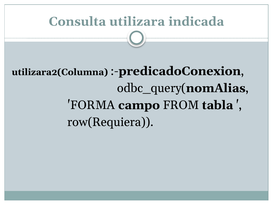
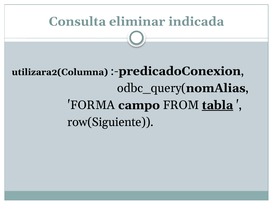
utilizara: utilizara -> eliminar (137, 21)
tabla underline: none -> present (218, 105)
row(Requiera: row(Requiera -> row(Siguiente (110, 122)
